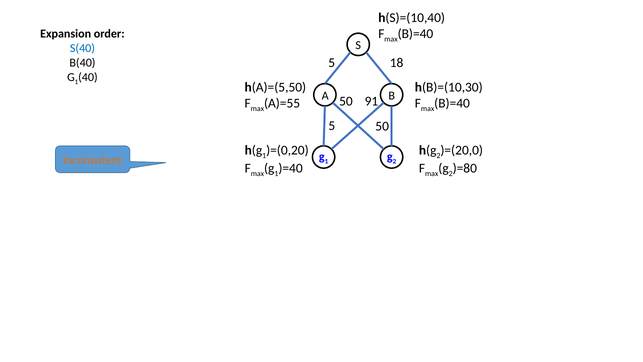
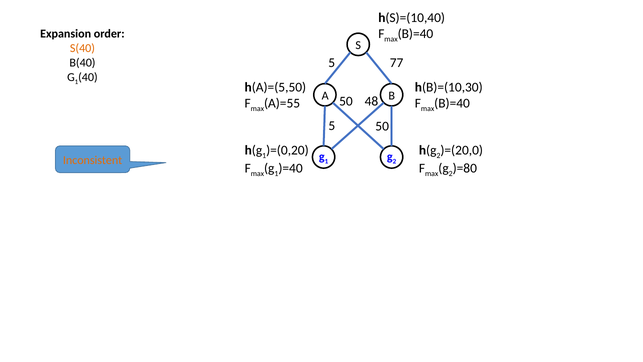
S(40 colour: blue -> orange (82, 48)
18: 18 -> 77 (397, 63)
91: 91 -> 48 (371, 101)
